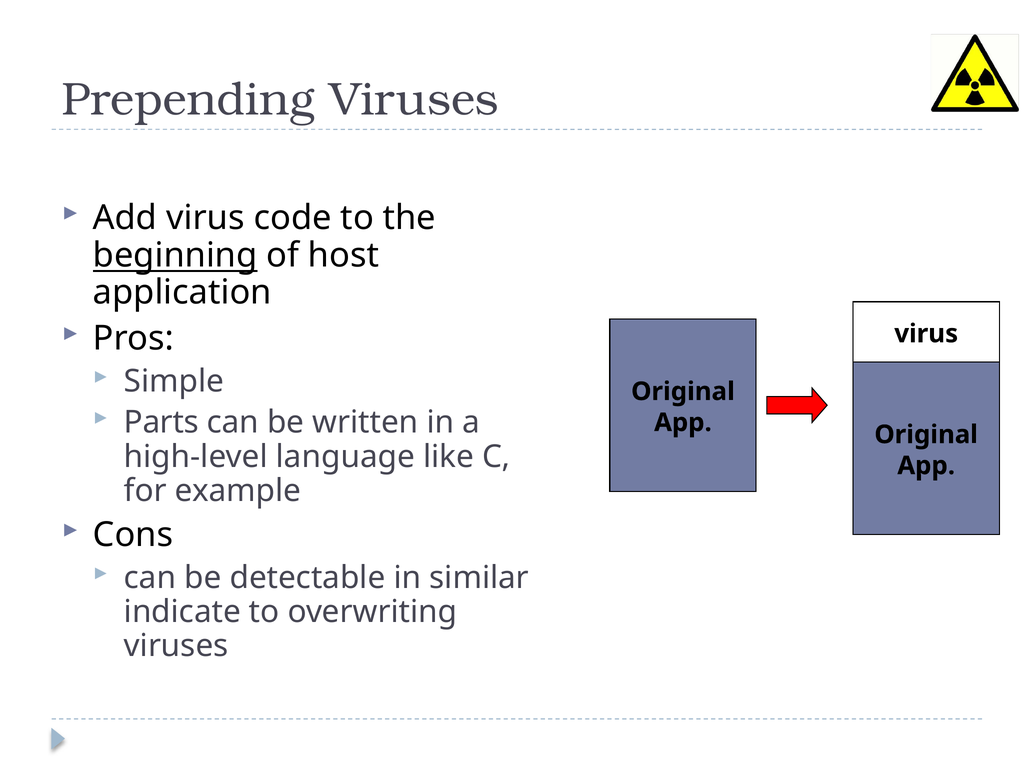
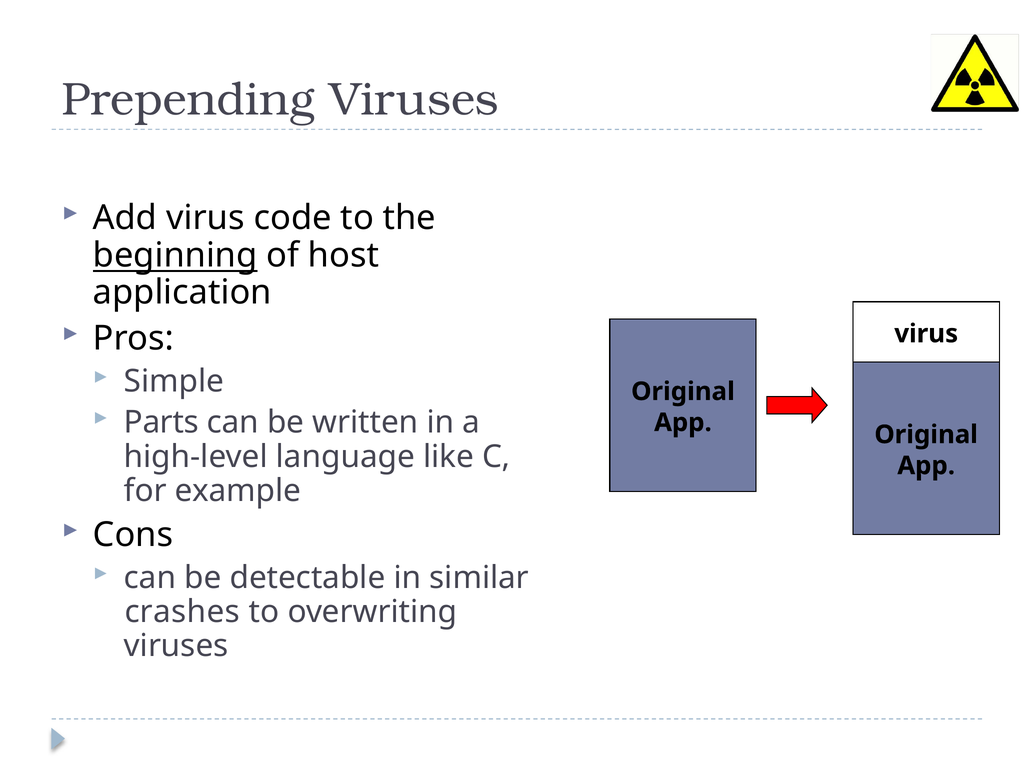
indicate: indicate -> crashes (182, 612)
